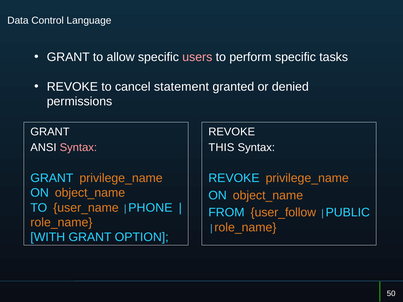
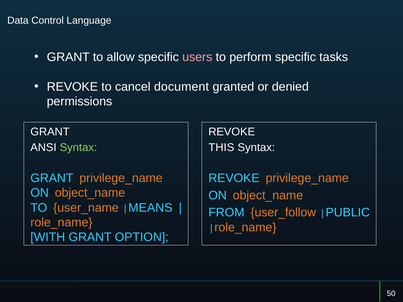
statement: statement -> document (181, 87)
Syntax colour: pink -> light green (78, 147)
PHONE: PHONE -> MEANS (150, 208)
